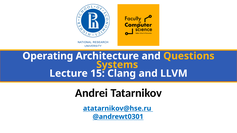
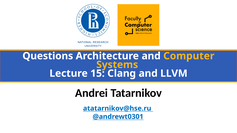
Operating: Operating -> Questions (48, 56)
Questions: Questions -> Computer (189, 56)
